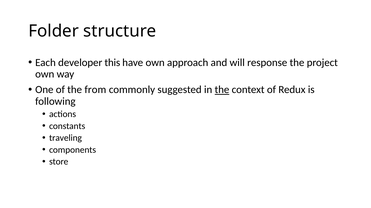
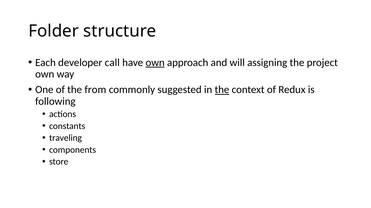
this: this -> call (112, 63)
own underline: none -> present (155, 63)
response: response -> assigning (267, 63)
